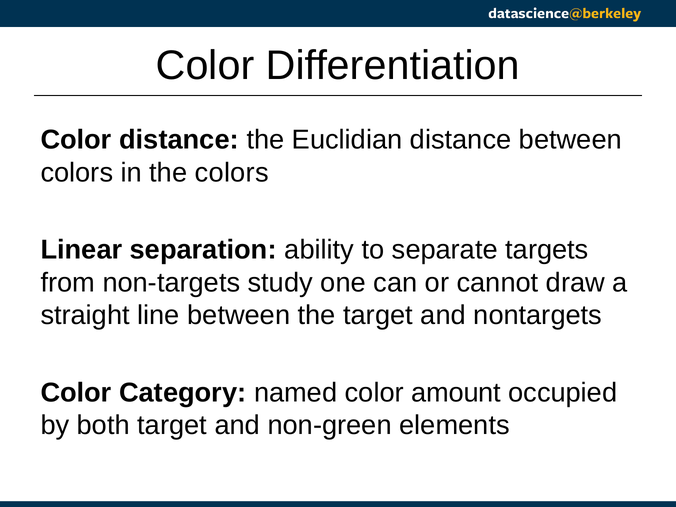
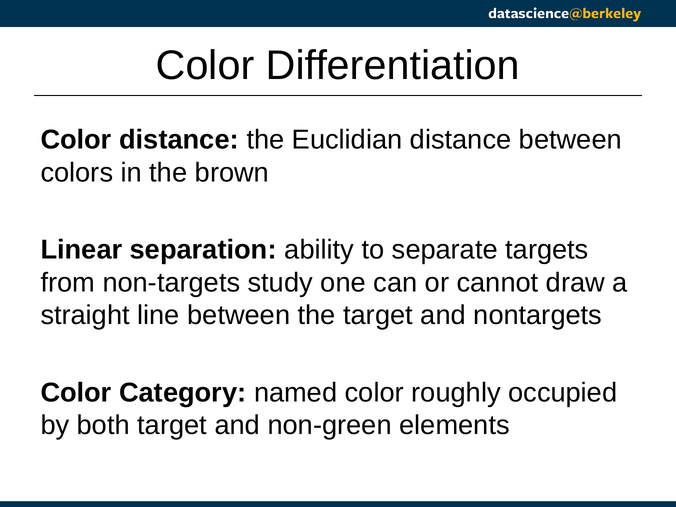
the colors: colors -> brown (232, 173)
amount: amount -> roughly (456, 393)
